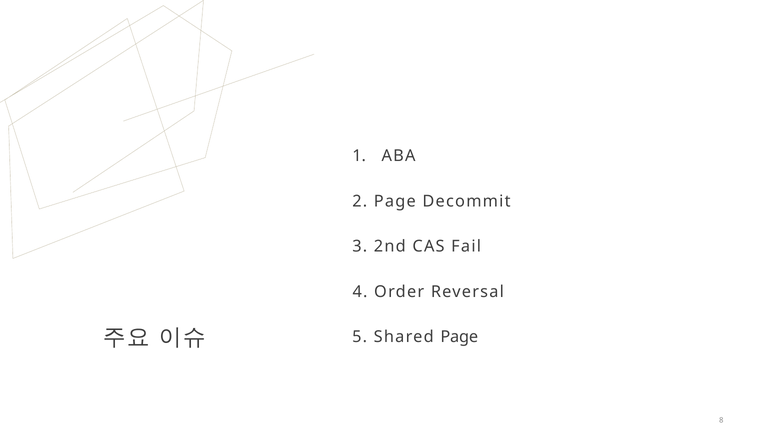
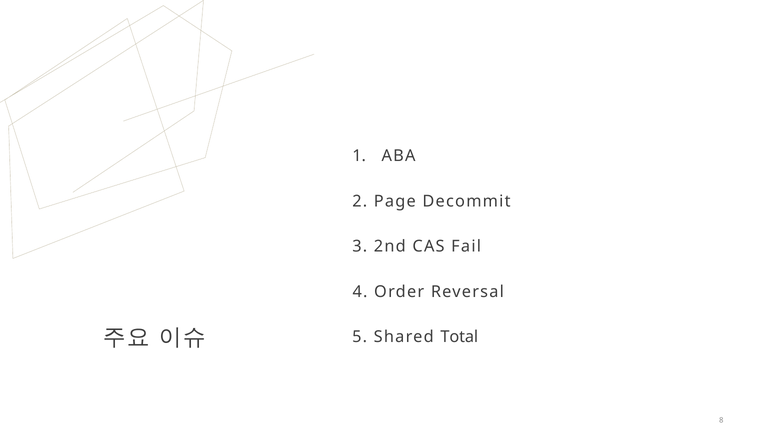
Shared Page: Page -> Total (459, 336)
